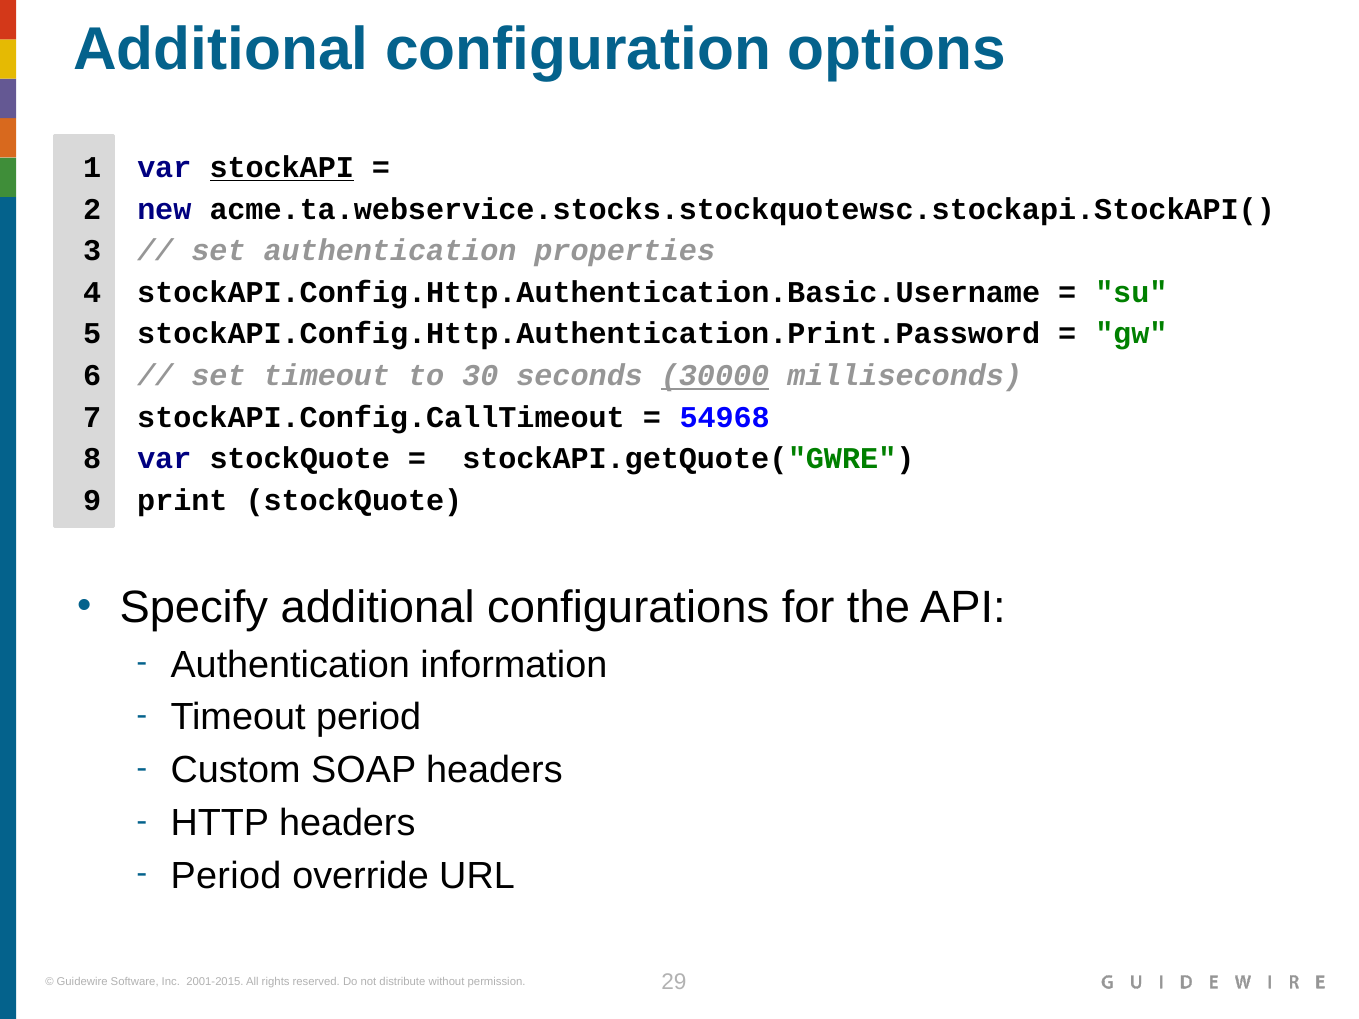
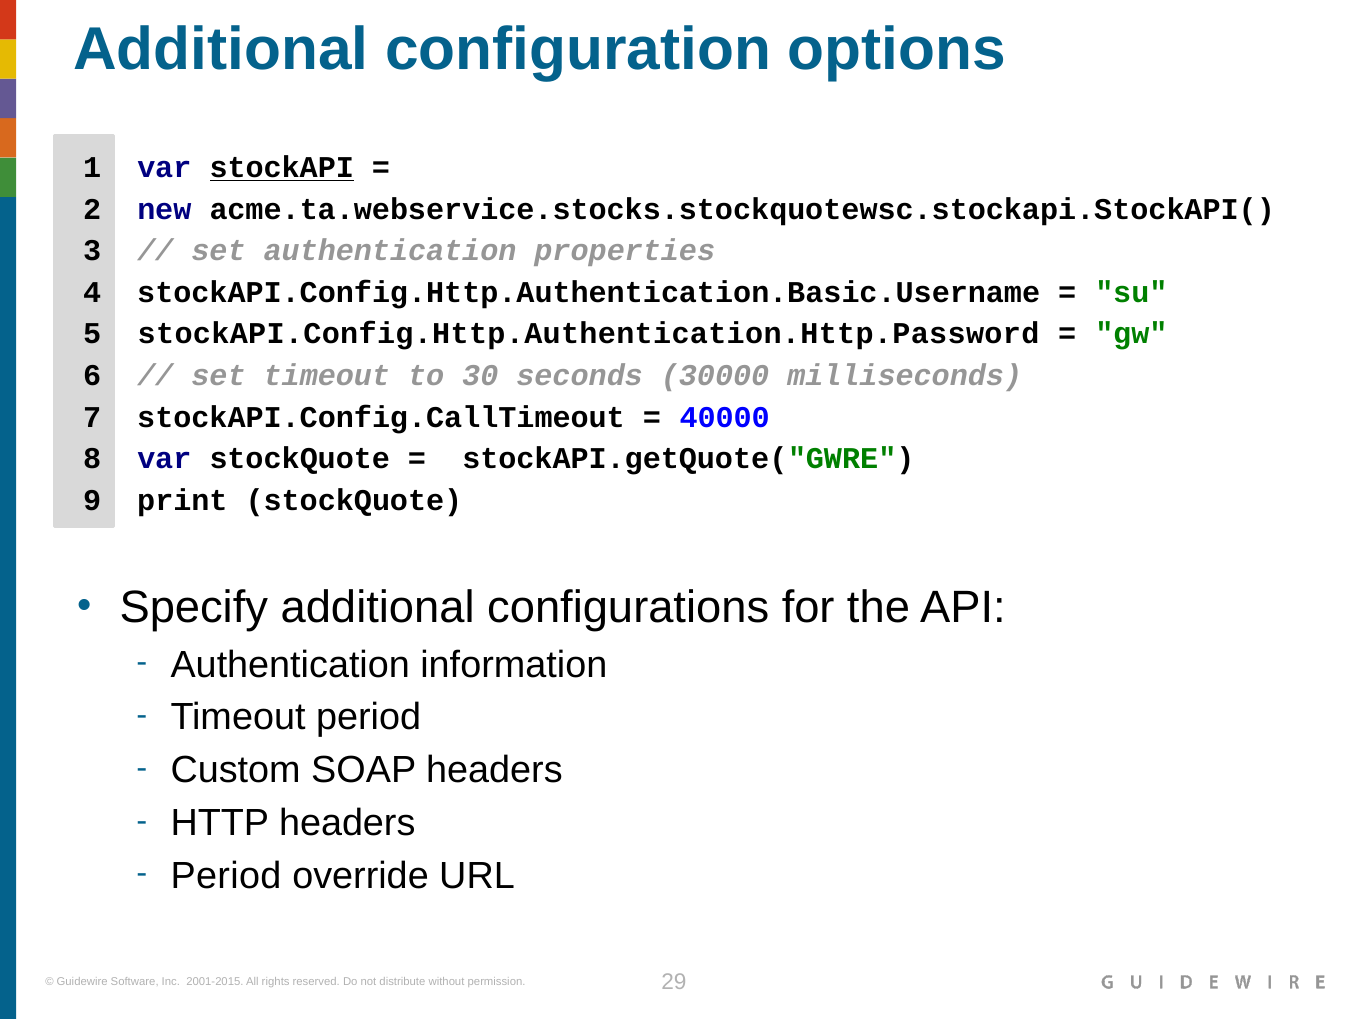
stockAPI.Config.Http.Authentication.Print.Password: stockAPI.Config.Http.Authentication.Print.Password -> stockAPI.Config.Http.Authentication.Http.Password (589, 334)
30000 underline: present -> none (715, 376)
54968: 54968 -> 40000 (725, 417)
